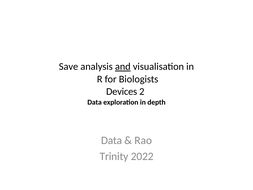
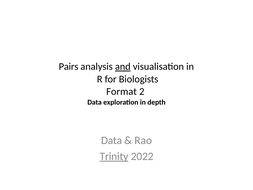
Save: Save -> Pairs (69, 67)
Devices: Devices -> Format (122, 91)
Trinity underline: none -> present (114, 156)
